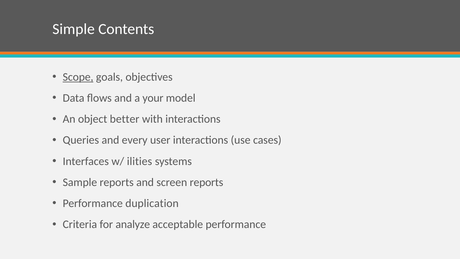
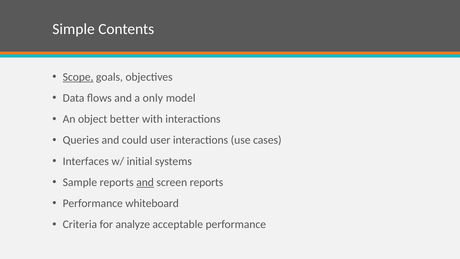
your: your -> only (153, 98)
every: every -> could (135, 140)
ilities: ilities -> initial (140, 161)
and underline: none -> present (145, 182)
duplication: duplication -> whiteboard (152, 203)
